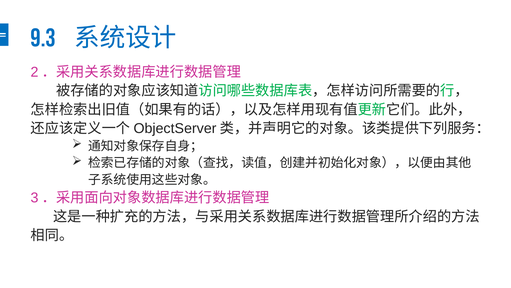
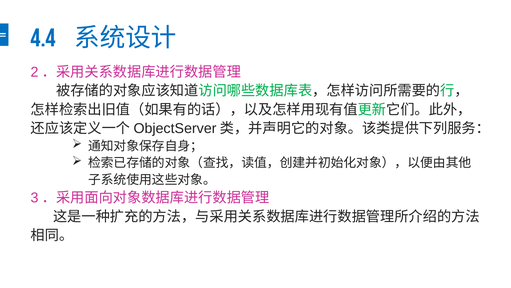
9.3: 9.3 -> 4.4 (43, 38)
